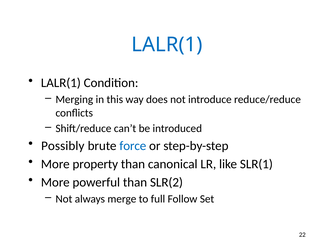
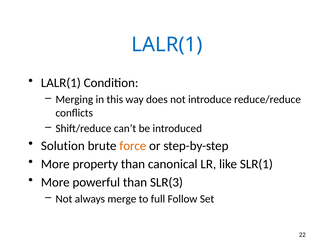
Possibly: Possibly -> Solution (63, 145)
force colour: blue -> orange (133, 145)
SLR(2: SLR(2 -> SLR(3 (166, 182)
